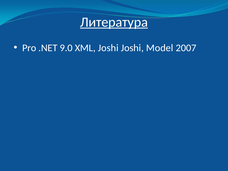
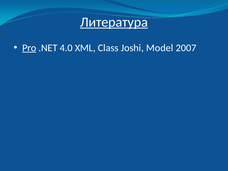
Pro underline: none -> present (29, 48)
9.0: 9.0 -> 4.0 (66, 48)
XML Joshi: Joshi -> Class (108, 48)
